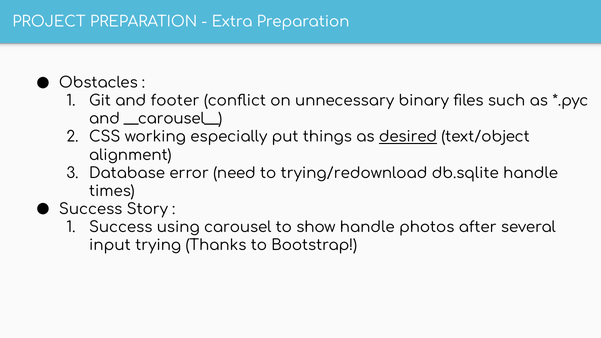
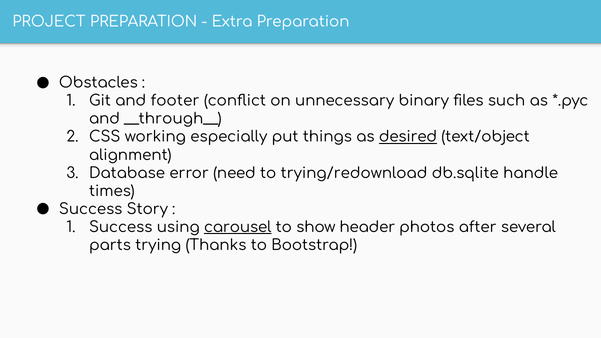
__carousel__: __carousel__ -> __through__ (173, 119)
carousel underline: none -> present (238, 227)
show handle: handle -> header (367, 227)
input: input -> parts (110, 245)
